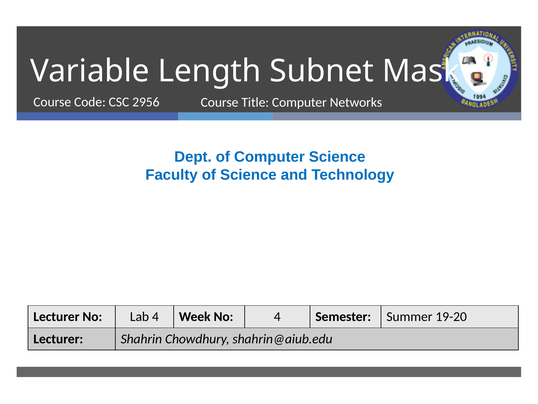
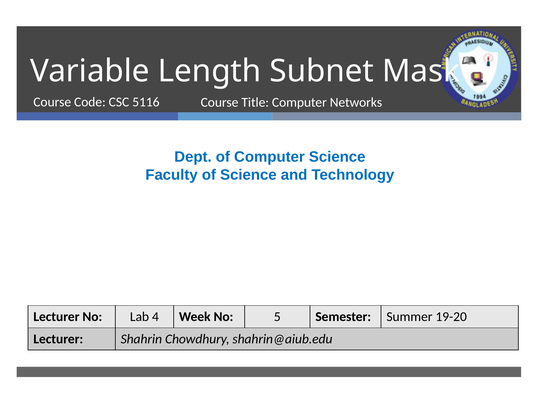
2956: 2956 -> 5116 (146, 102)
No 4: 4 -> 5 (277, 316)
